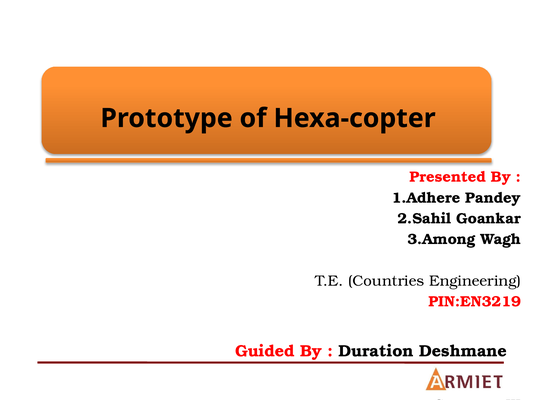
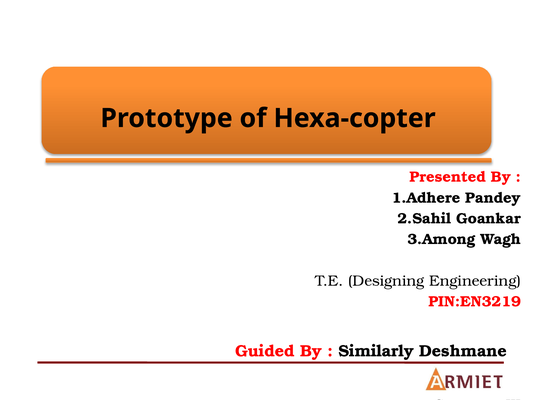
Countries: Countries -> Designing (386, 281)
Duration: Duration -> Similarly (376, 351)
